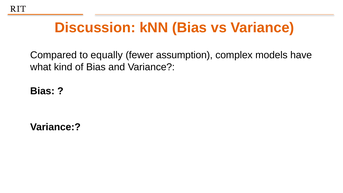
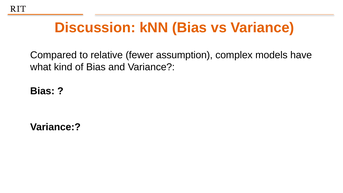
equally: equally -> relative (107, 55)
